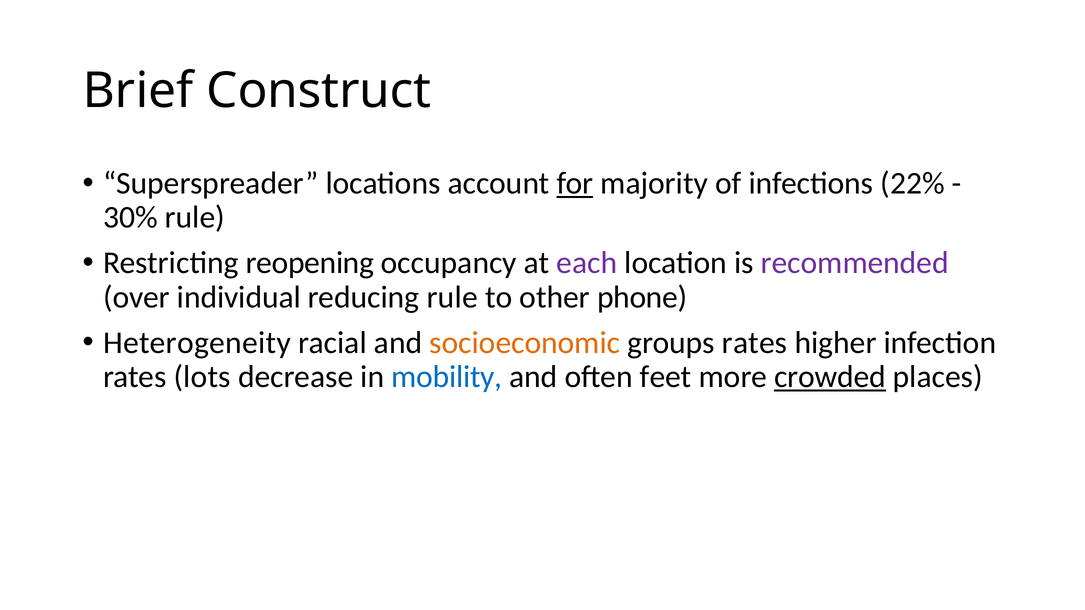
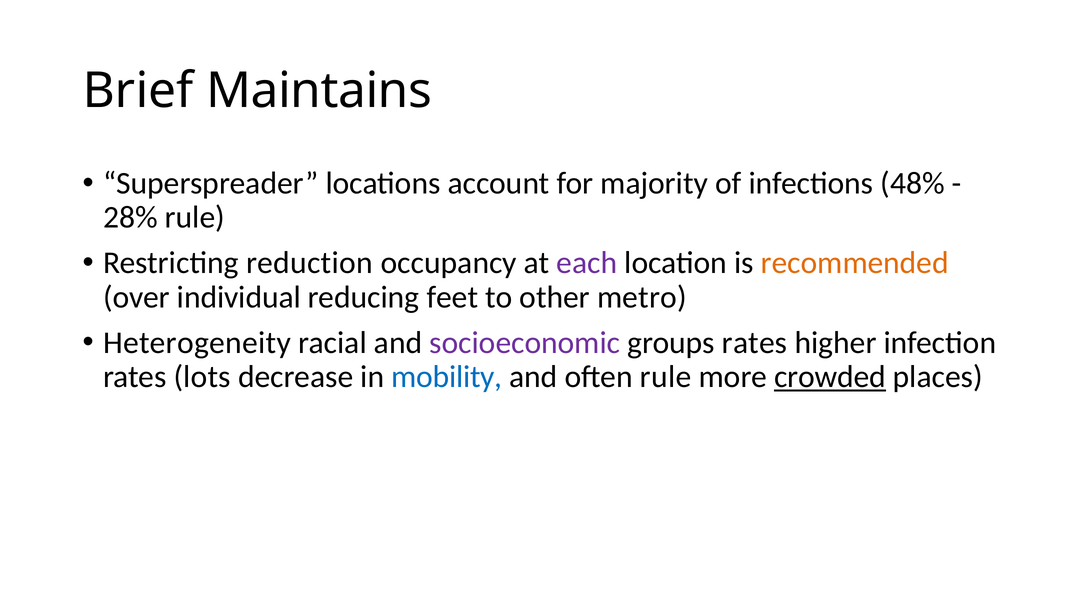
Construct: Construct -> Maintains (319, 91)
for underline: present -> none (575, 183)
22%: 22% -> 48% (913, 183)
30%: 30% -> 28% (130, 218)
reopening: reopening -> reduction (310, 263)
recommended colour: purple -> orange (855, 263)
reducing rule: rule -> feet (452, 297)
phone: phone -> metro (642, 297)
socioeconomic colour: orange -> purple (525, 343)
often feet: feet -> rule (666, 377)
